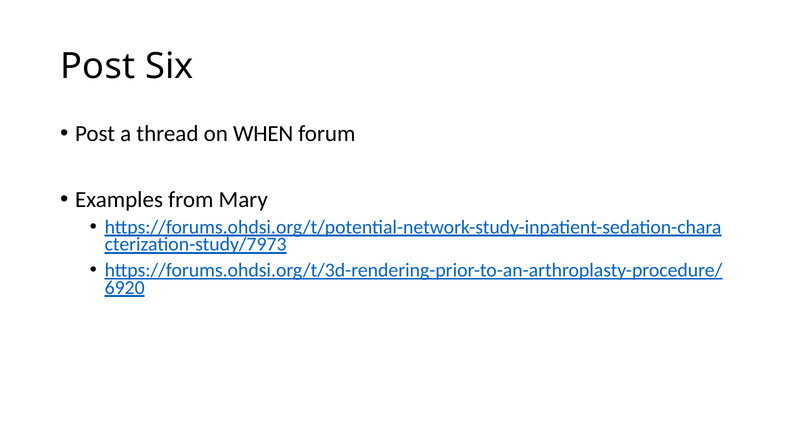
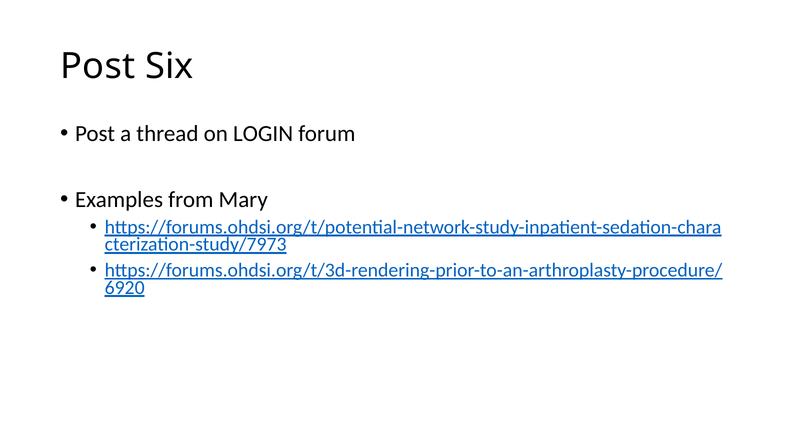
WHEN: WHEN -> LOGIN (263, 134)
